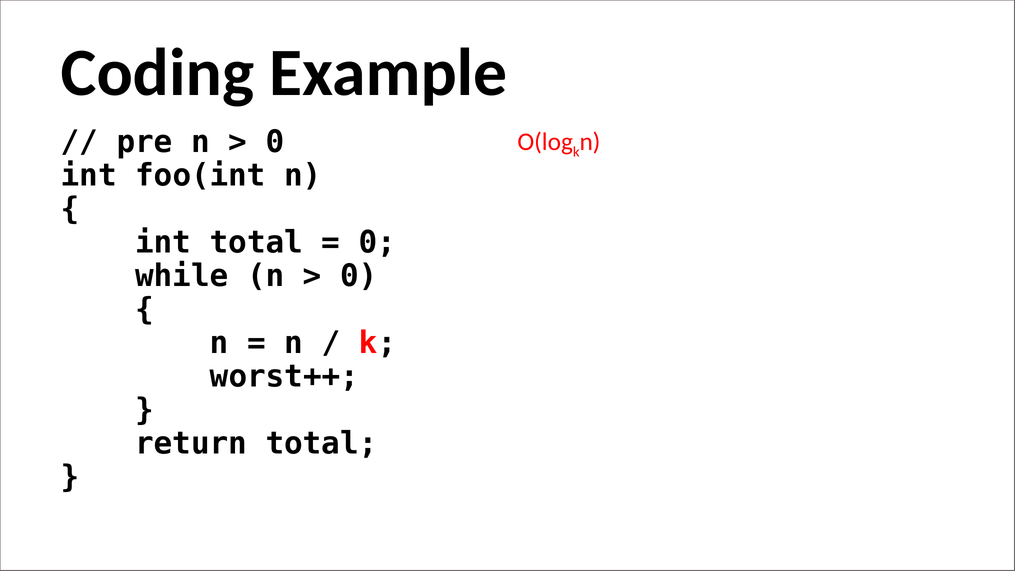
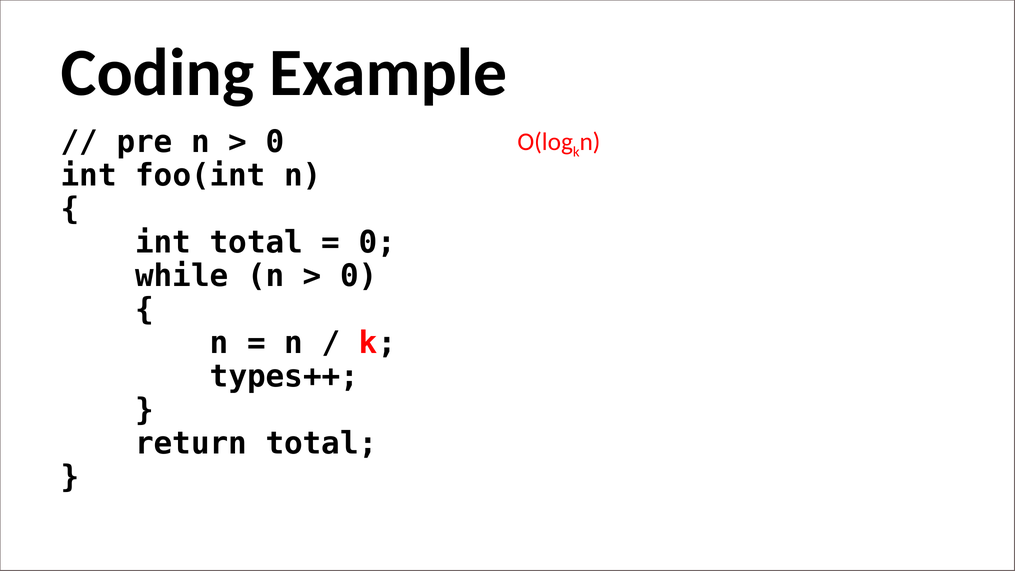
worst++: worst++ -> types++ (284, 377)
